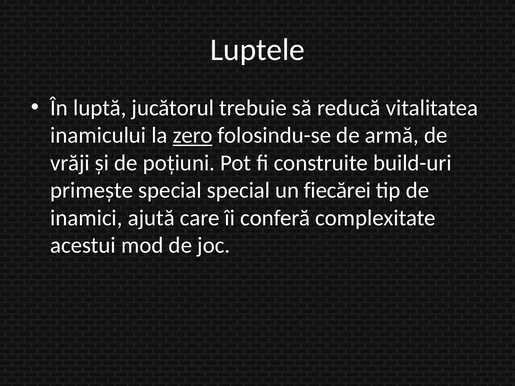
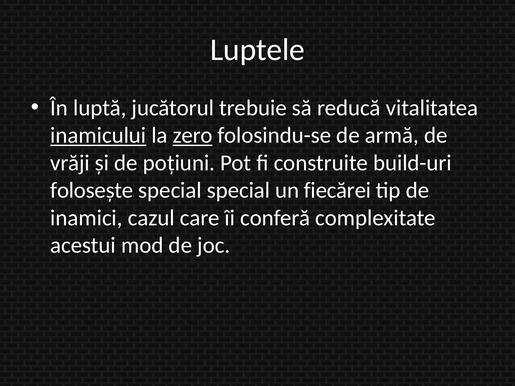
inamicului underline: none -> present (98, 136)
primește: primește -> folosește (92, 190)
ajută: ajută -> cazul (151, 218)
